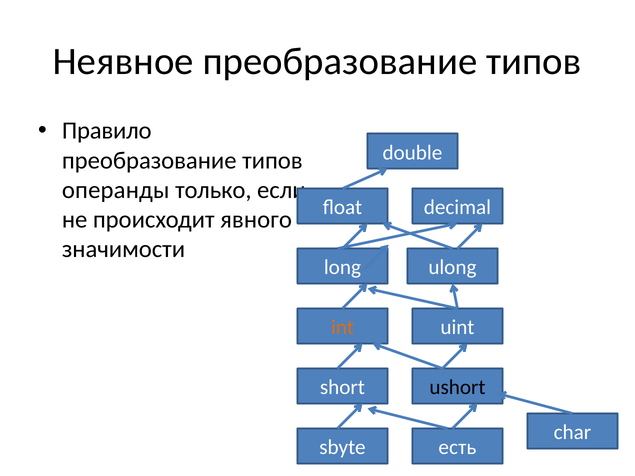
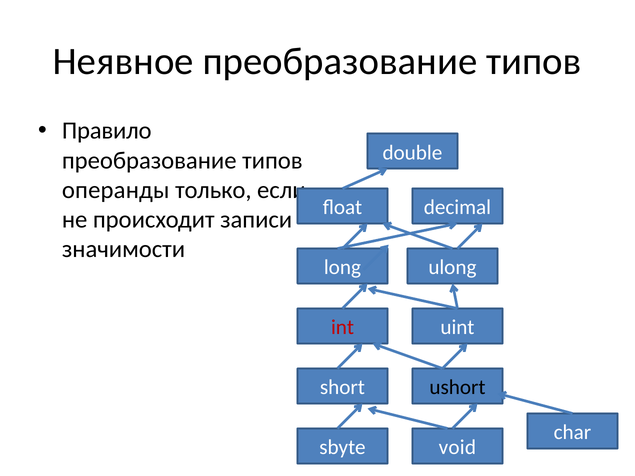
явного: явного -> записи (256, 220)
int colour: orange -> red (342, 328)
есть: есть -> void (457, 448)
